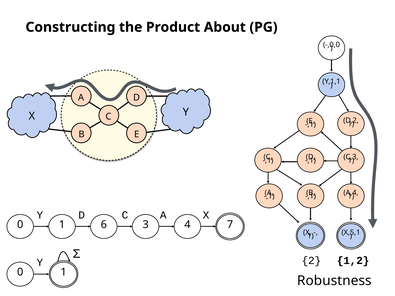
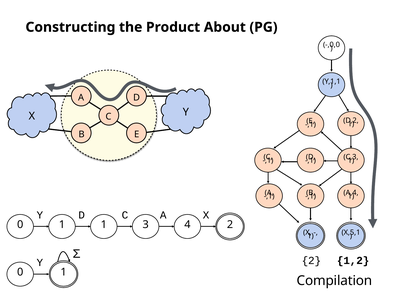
1 6: 6 -> 1 (104, 225)
4 7: 7 -> 2 (230, 225)
Robustness: Robustness -> Compilation (334, 281)
